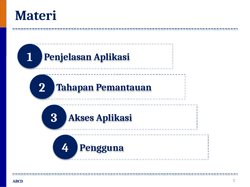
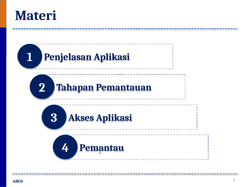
Pengguna: Pengguna -> Pemantau (102, 148)
